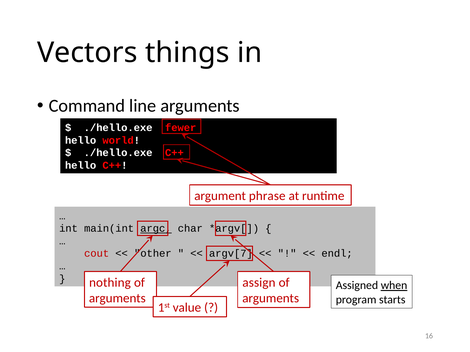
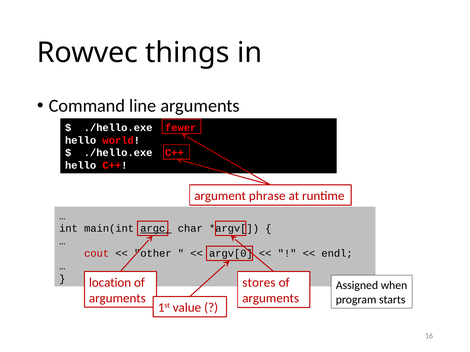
Vectors: Vectors -> Rowvec (87, 53)
argv[7: argv[7 -> argv[0 (231, 254)
nothing: nothing -> location (110, 283)
assign: assign -> stores (259, 283)
when underline: present -> none (394, 286)
